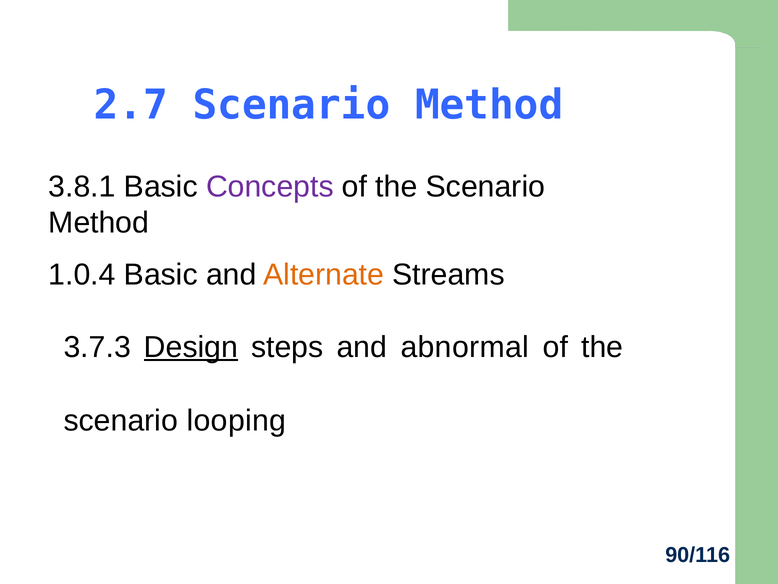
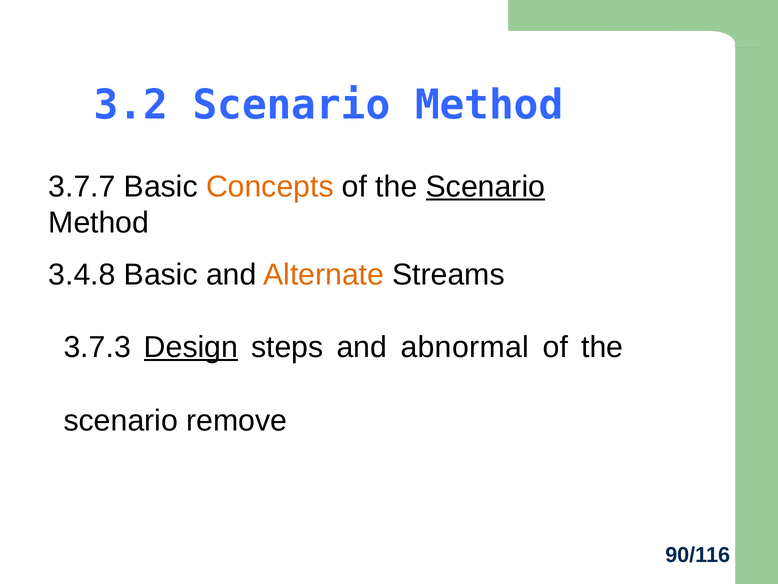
2.7: 2.7 -> 3.2 (131, 105)
3.8.1: 3.8.1 -> 3.7.7 (82, 186)
Concepts colour: purple -> orange (270, 186)
Scenario underline: none -> present (485, 186)
1.0.4: 1.0.4 -> 3.4.8 (82, 274)
looping: looping -> remove (237, 421)
